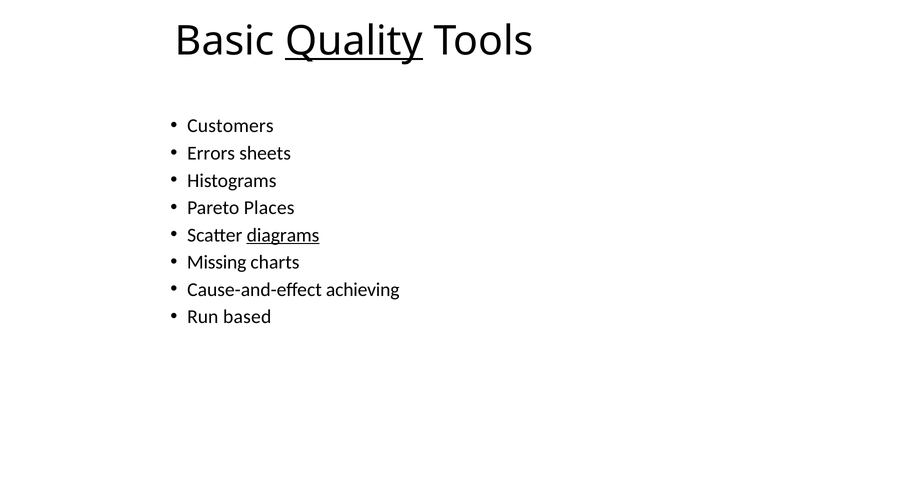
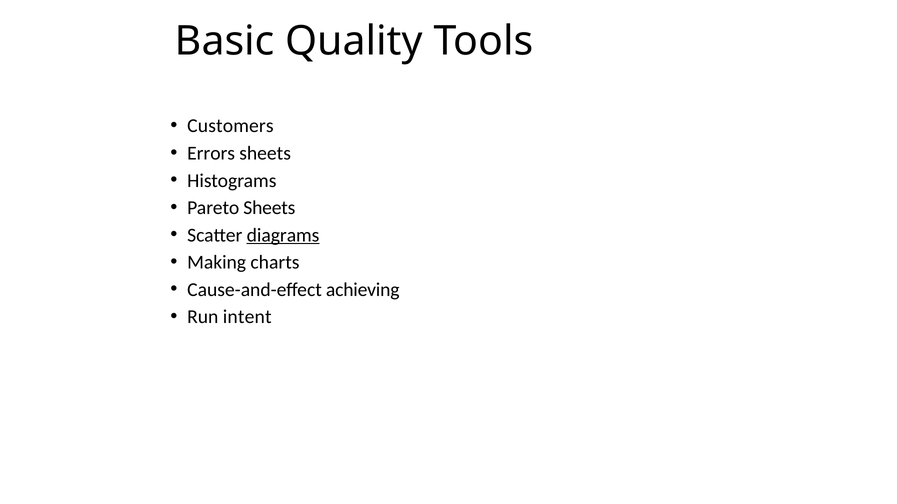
Quality underline: present -> none (354, 41)
Pareto Places: Places -> Sheets (269, 208)
Missing: Missing -> Making (217, 263)
based: based -> intent (247, 317)
